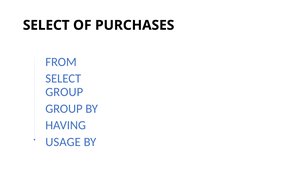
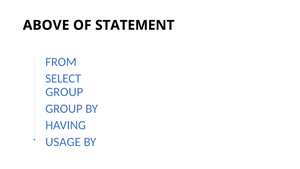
SELECT: SELECT -> ABOVE (46, 25)
PURCHASES: PURCHASES -> STATEMENT (135, 25)
